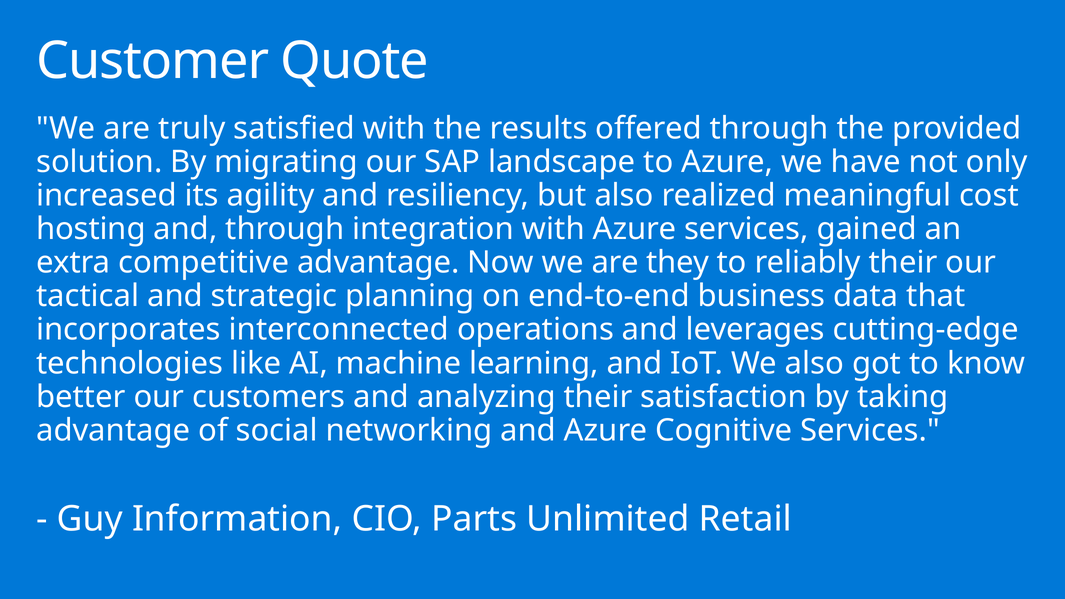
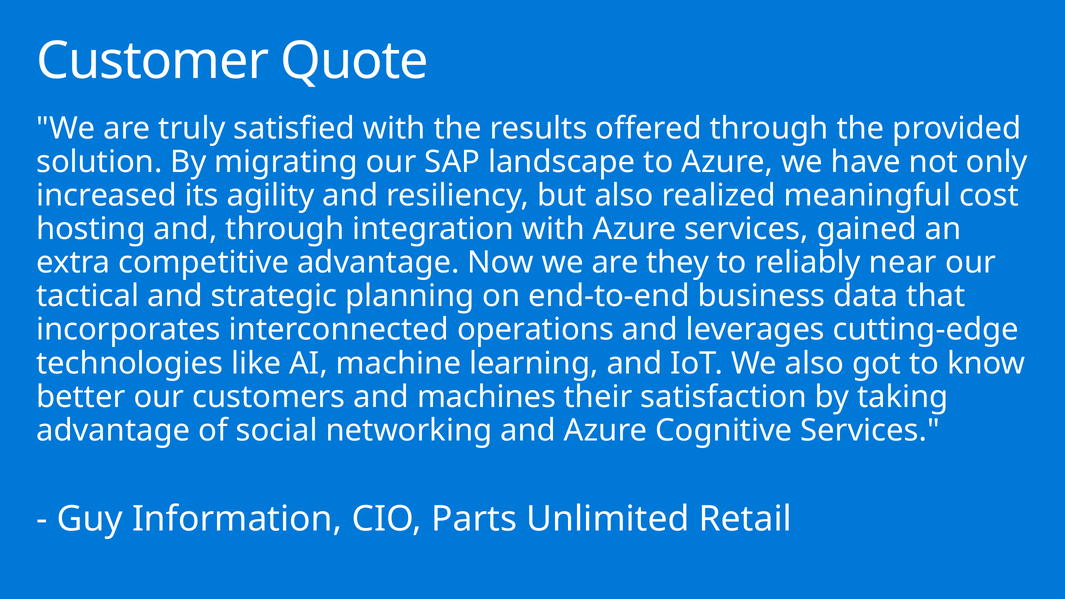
reliably their: their -> near (903, 263)
analyzing: analyzing -> machines (486, 397)
